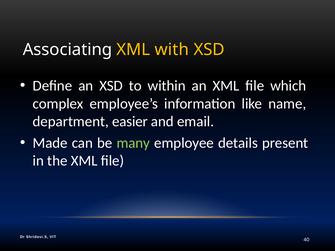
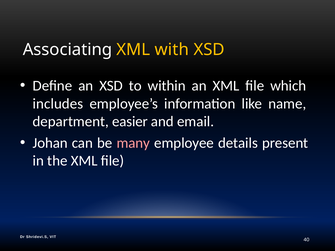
complex: complex -> includes (58, 104)
Made: Made -> Johan (50, 143)
many colour: light green -> pink (133, 143)
